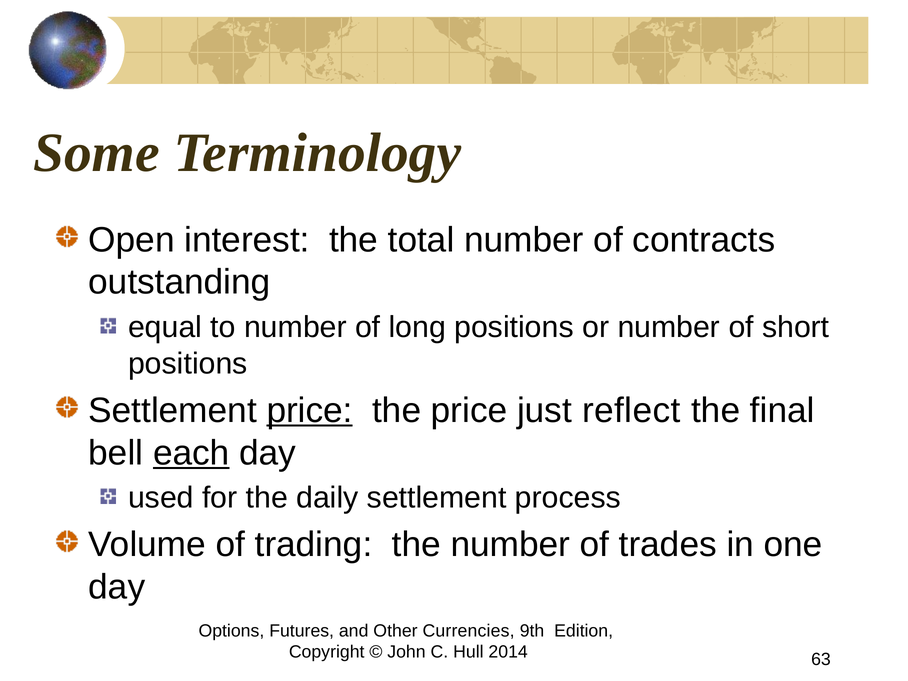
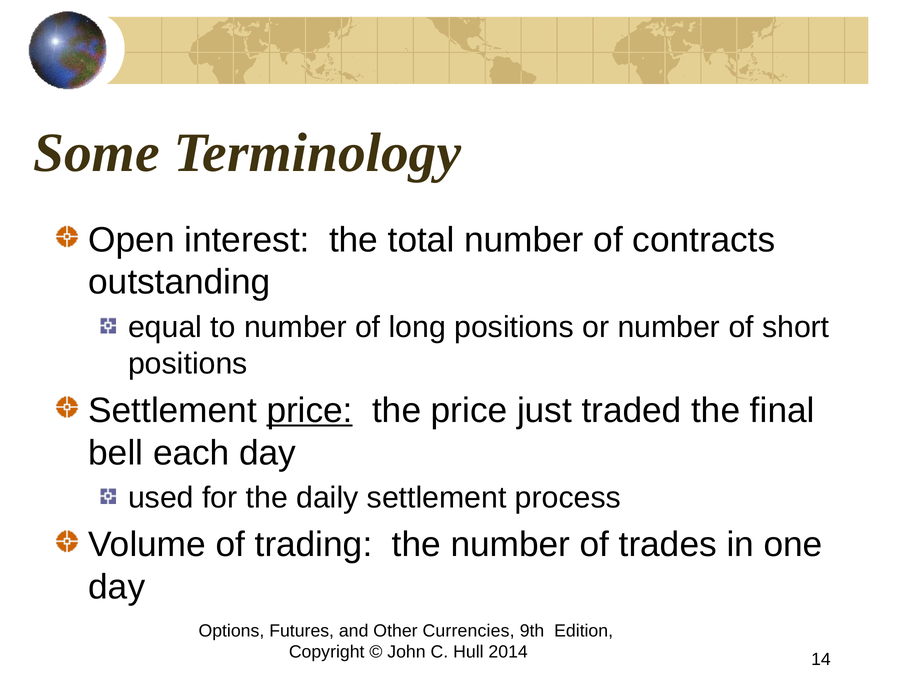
reflect: reflect -> traded (631, 410)
each underline: present -> none (191, 453)
63: 63 -> 14 (821, 659)
